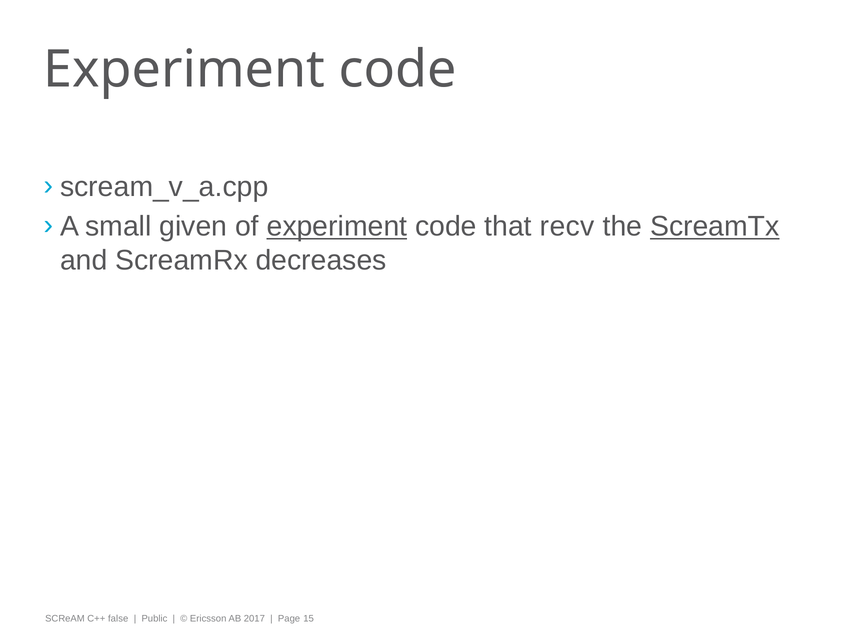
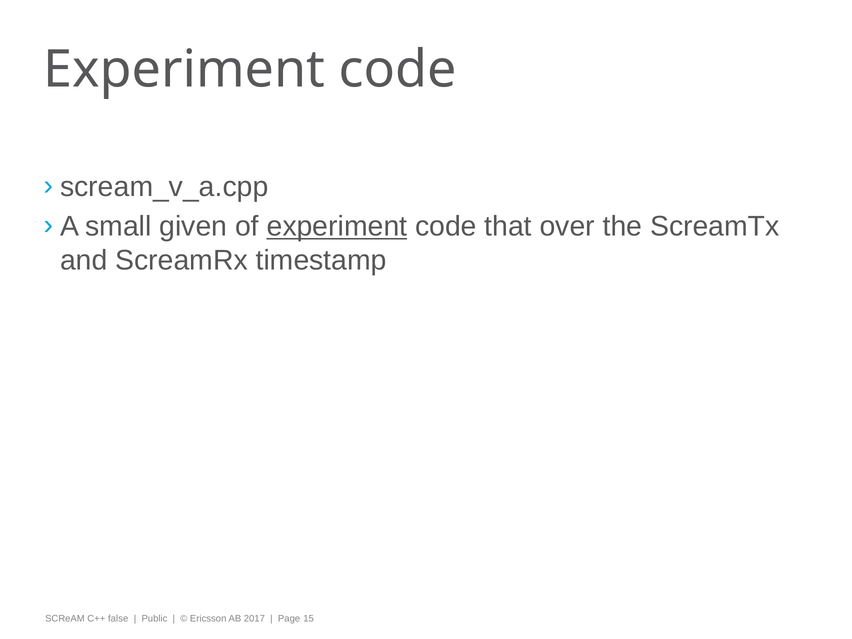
recv: recv -> over (567, 227)
ScreamTx underline: present -> none (715, 227)
decreases: decreases -> timestamp (321, 261)
